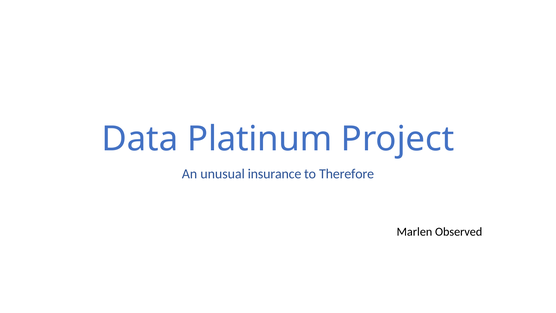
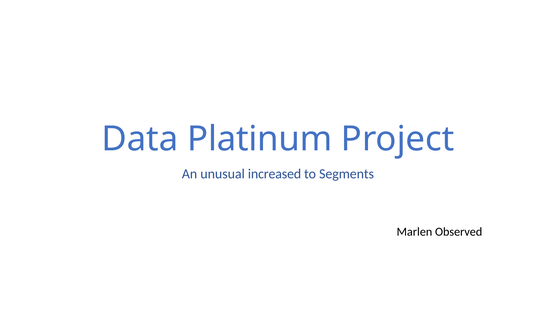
insurance: insurance -> increased (275, 174)
Therefore: Therefore -> Segments (347, 174)
